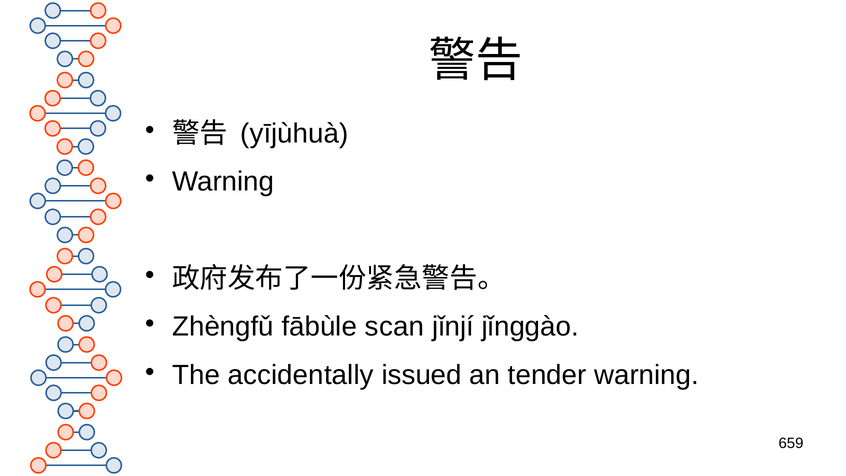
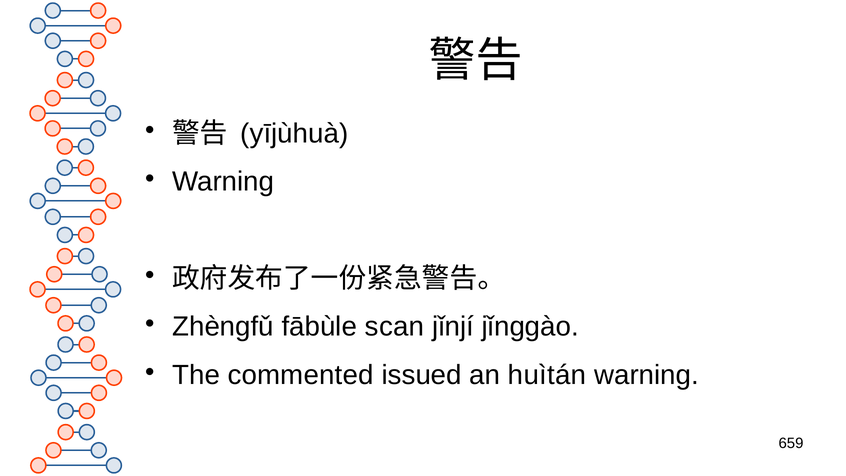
accidentally: accidentally -> commented (301, 375)
tender: tender -> huìtán (547, 375)
